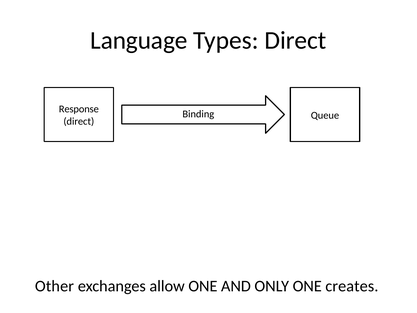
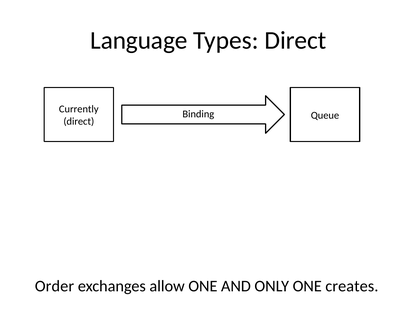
Response: Response -> Currently (79, 109)
Other: Other -> Order (54, 286)
